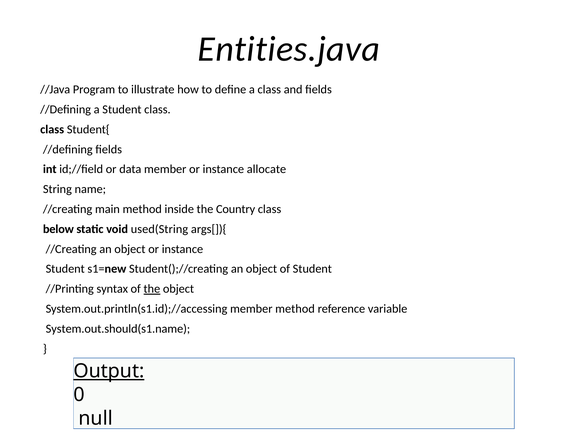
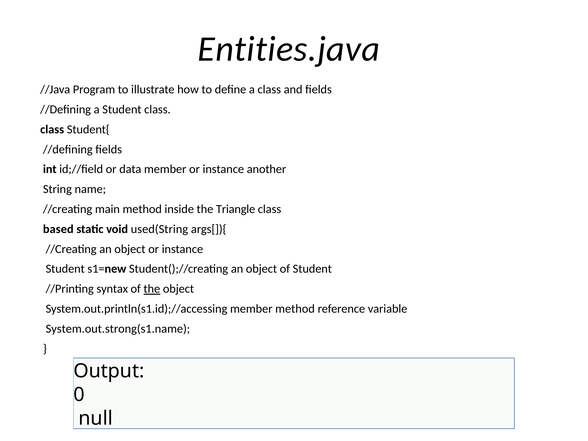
allocate: allocate -> another (266, 169)
Country: Country -> Triangle (236, 209)
below: below -> based (58, 229)
System.out.should(s1.name: System.out.should(s1.name -> System.out.strong(s1.name (118, 329)
Output underline: present -> none (109, 371)
